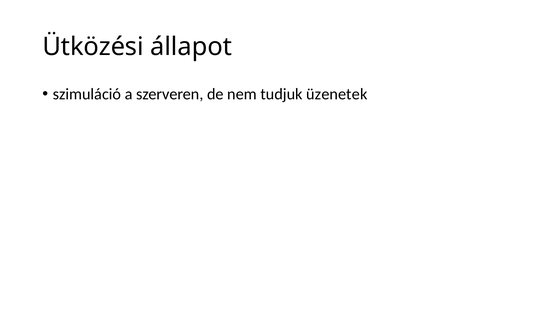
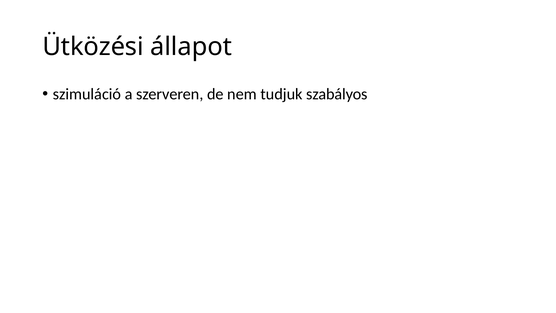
üzenetek: üzenetek -> szabályos (337, 94)
